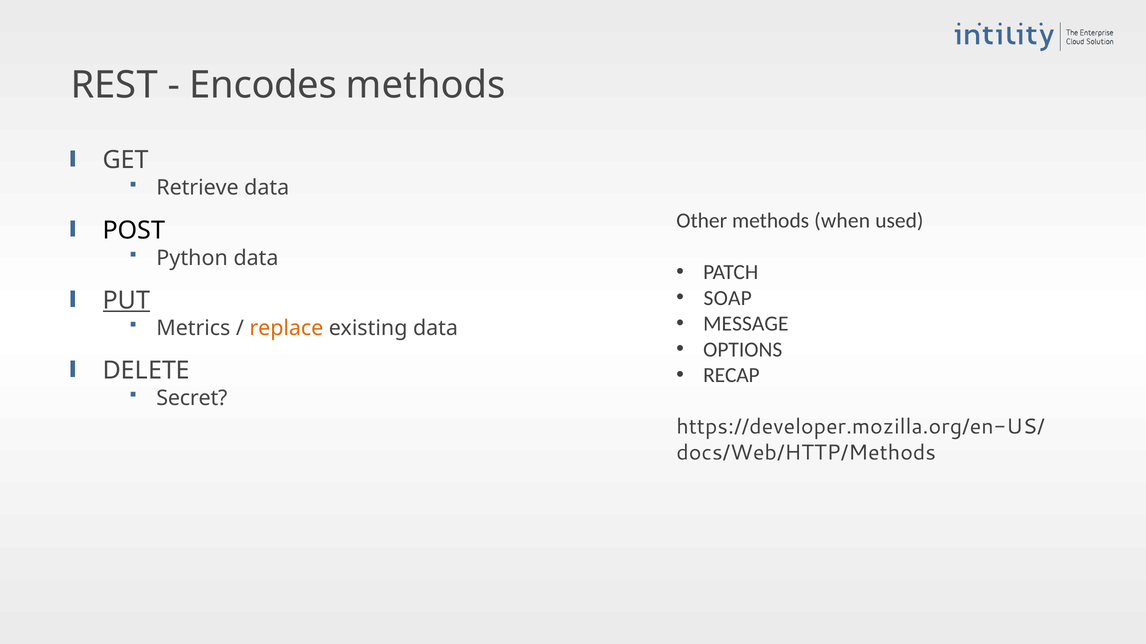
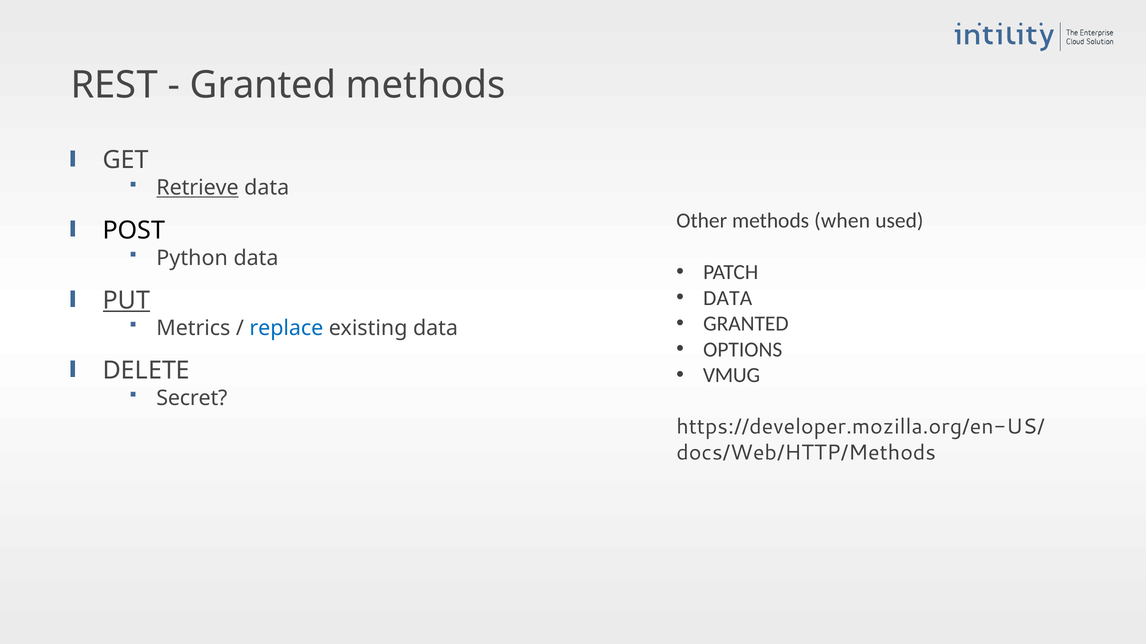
Encodes: Encodes -> Granted (263, 85)
Retrieve underline: none -> present (197, 188)
SOAP: SOAP -> DATA (728, 298)
MESSAGE: MESSAGE -> GRANTED (746, 324)
replace colour: orange -> blue (286, 328)
RECAP: RECAP -> VMUG (731, 376)
